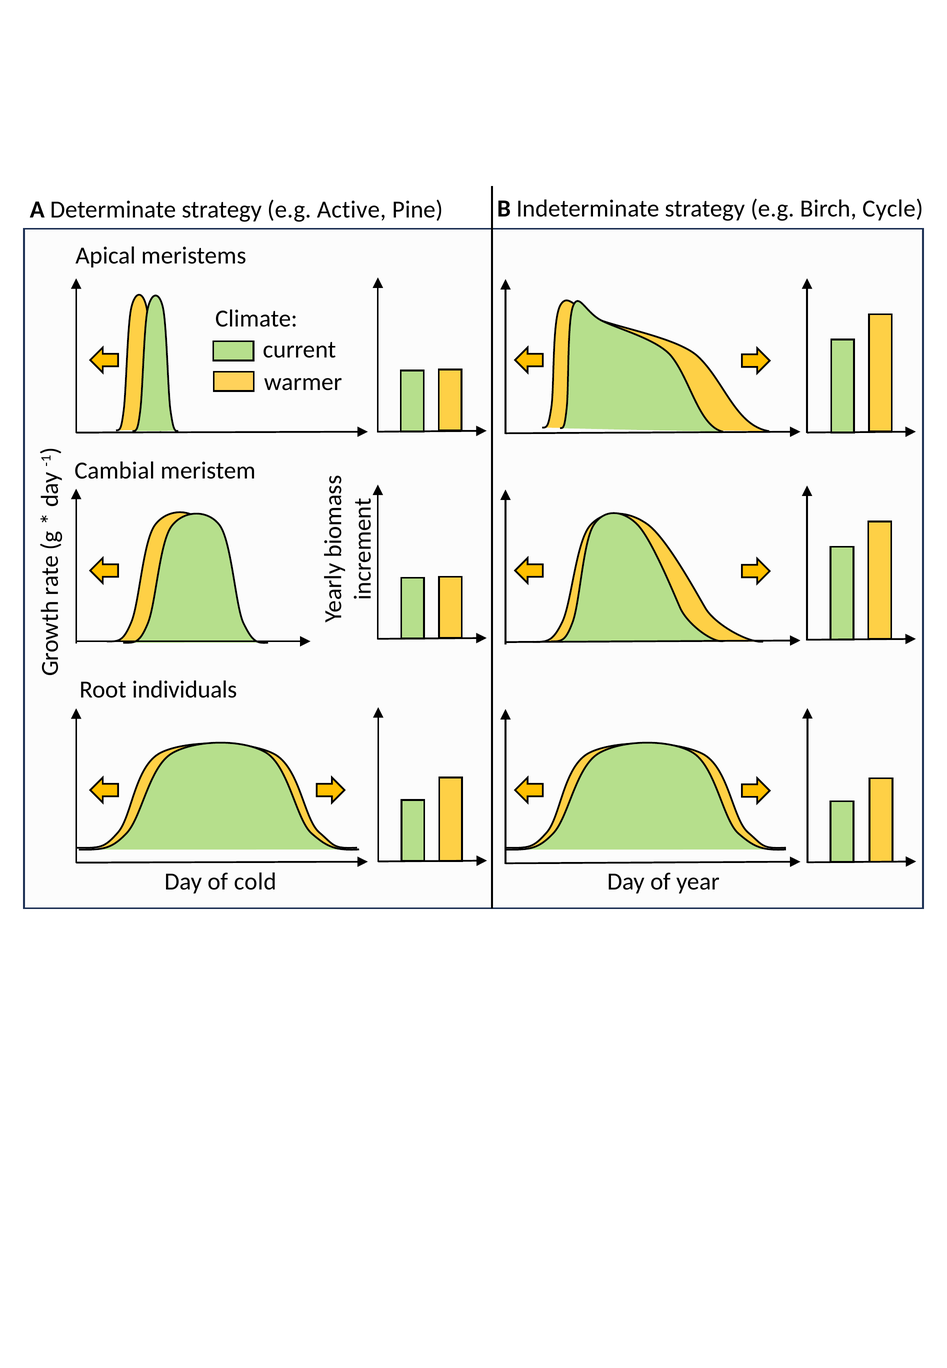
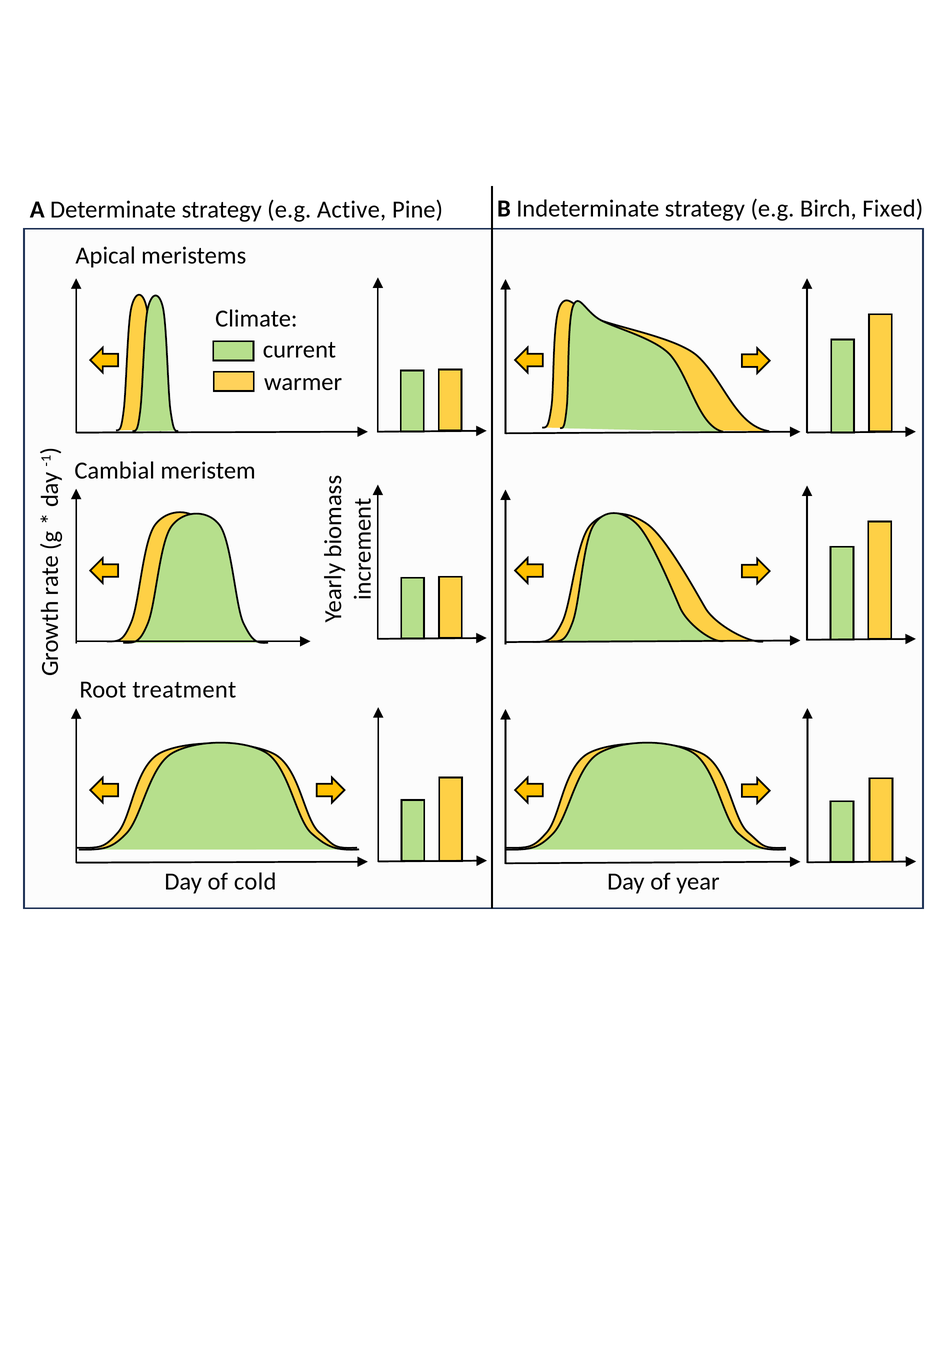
Cycle: Cycle -> Fixed (893, 208)
individuals: individuals -> treatment (184, 690)
